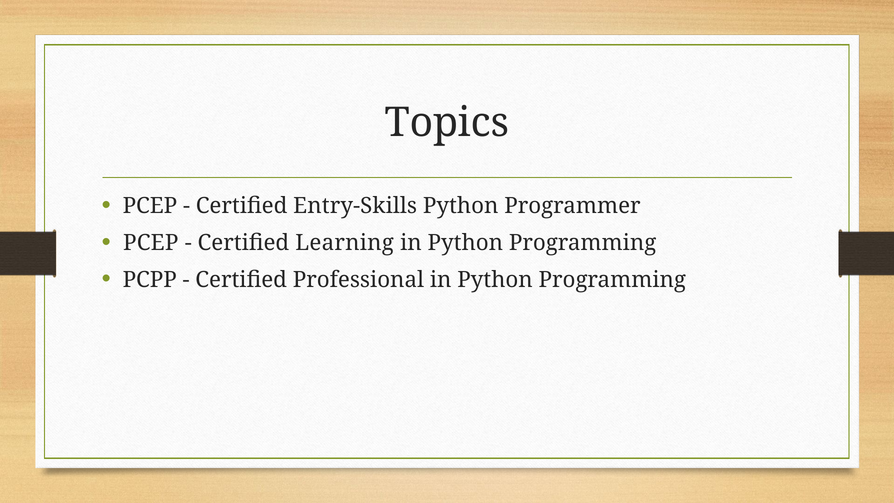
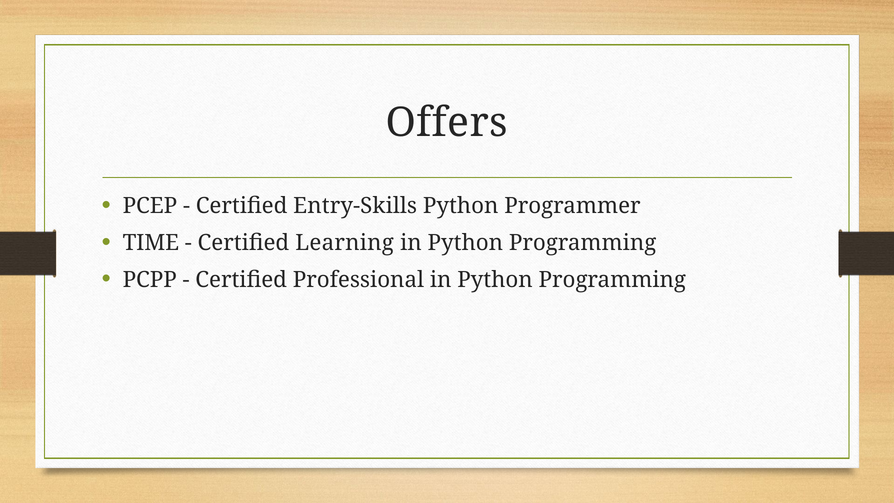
Topics: Topics -> Offers (447, 123)
PCEP: PCEP -> TIME (151, 243)
